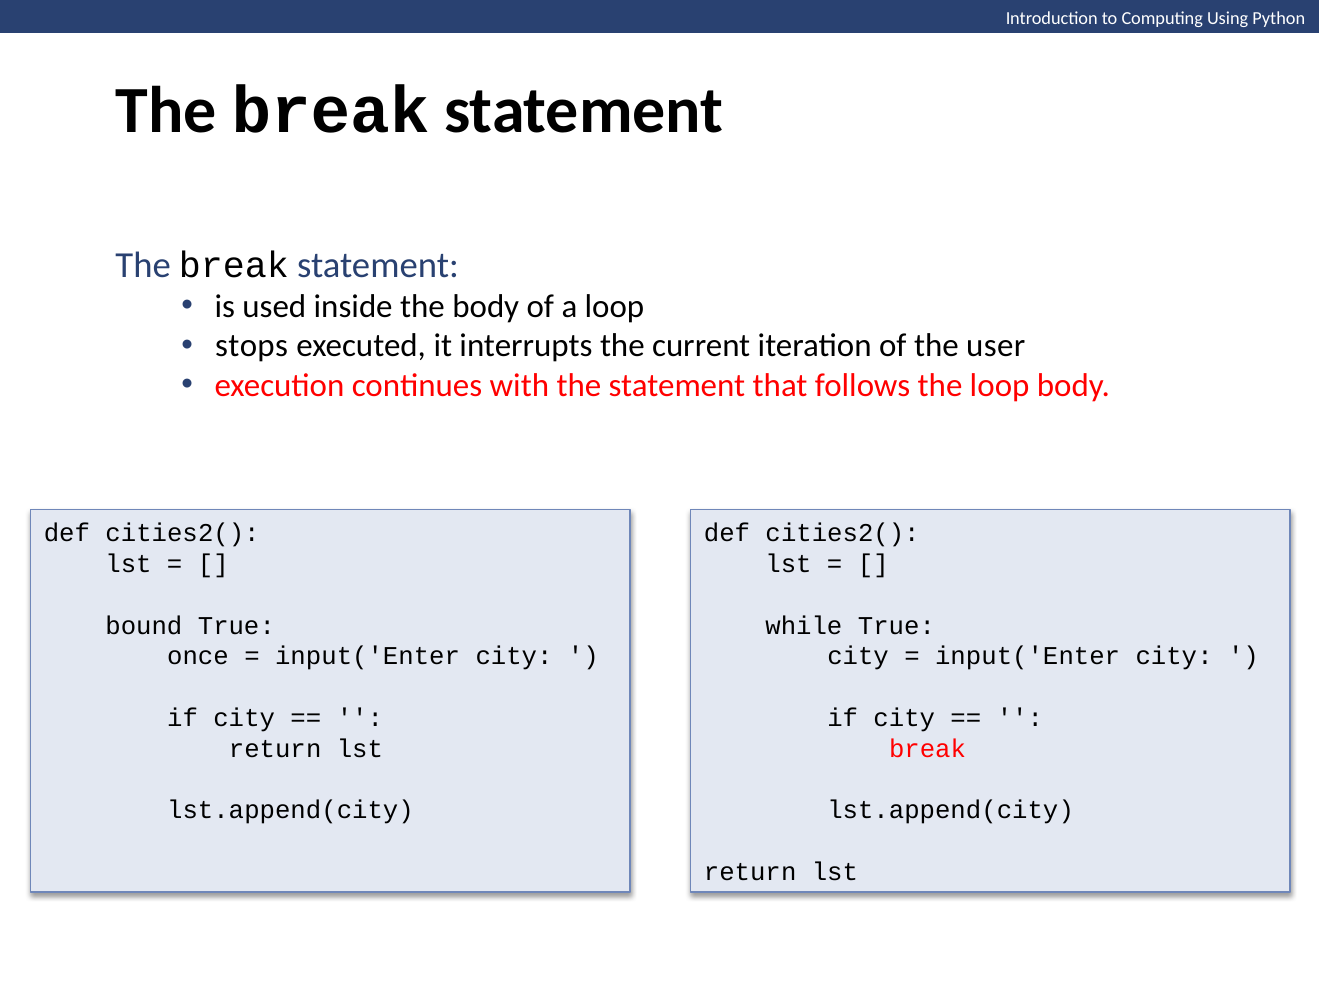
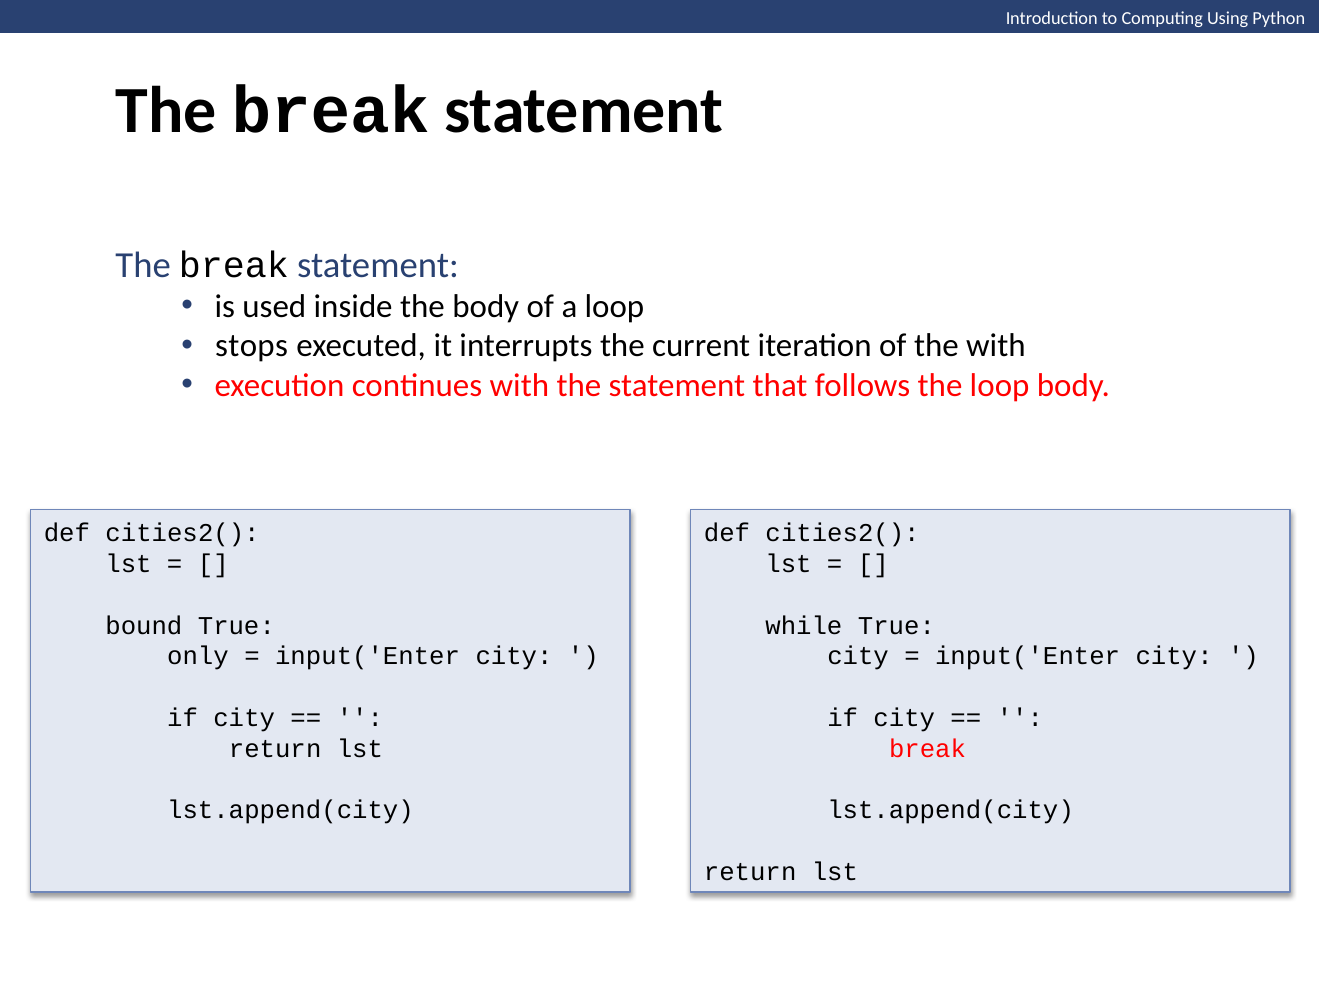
the user: user -> with (996, 346)
once: once -> only (198, 657)
